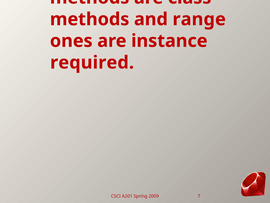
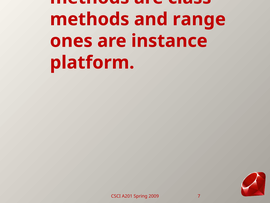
required: required -> platform (92, 62)
